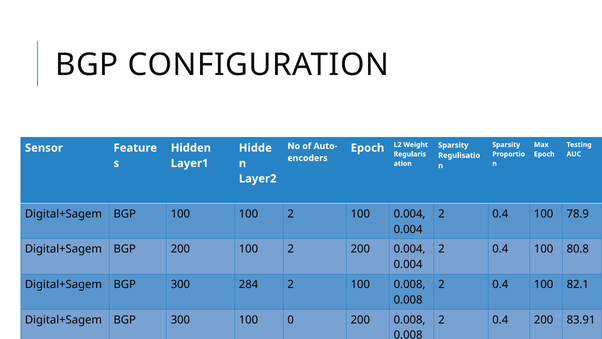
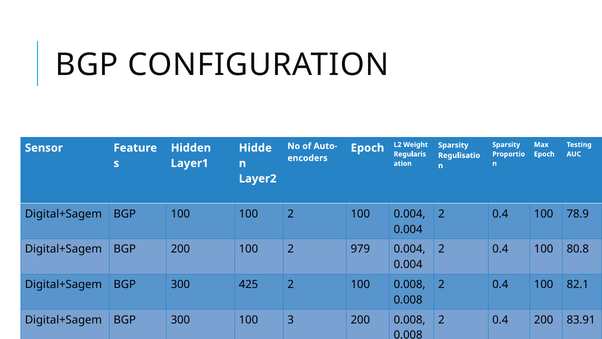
2 200: 200 -> 979 (360, 249)
284: 284 -> 425 (248, 284)
0: 0 -> 3 (291, 319)
